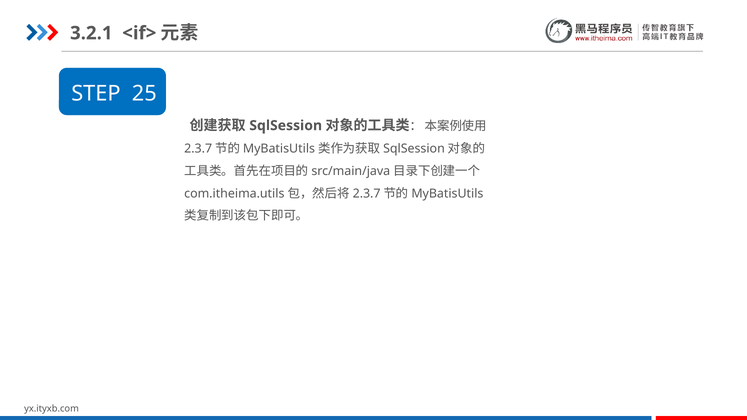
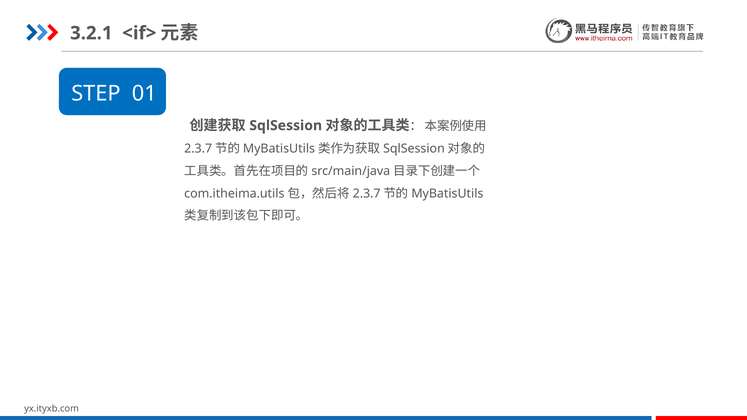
25: 25 -> 01 (144, 93)
